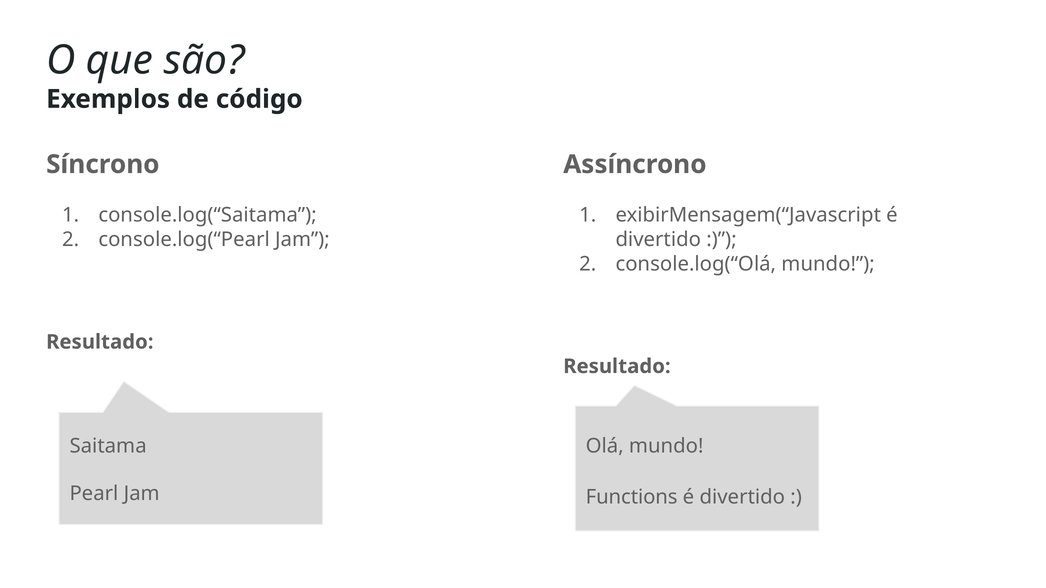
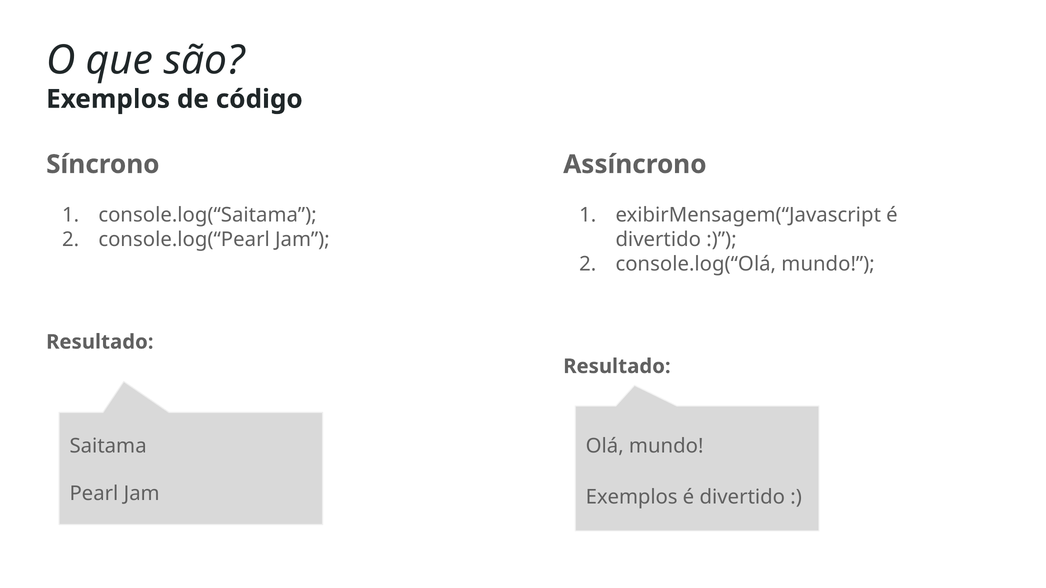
Functions: Functions -> Exemplos (632, 498)
